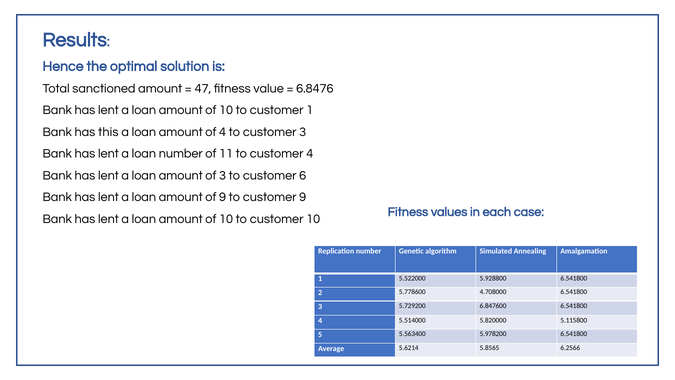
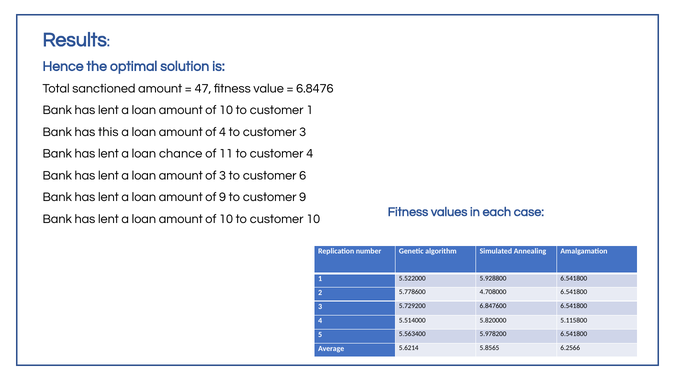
loan number: number -> chance (181, 154)
